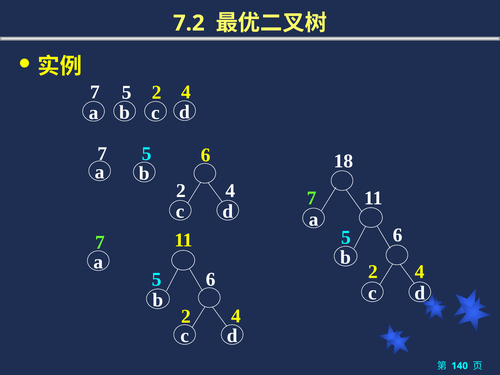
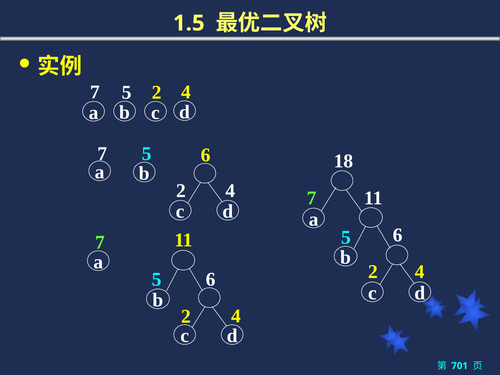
7.2: 7.2 -> 1.5 (189, 23)
140: 140 -> 701 (460, 366)
